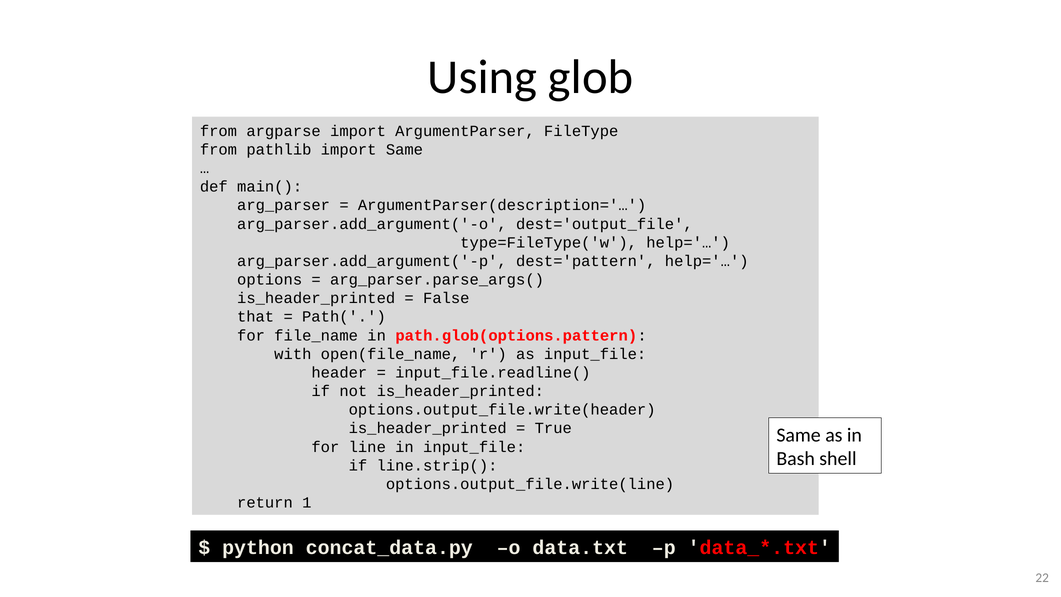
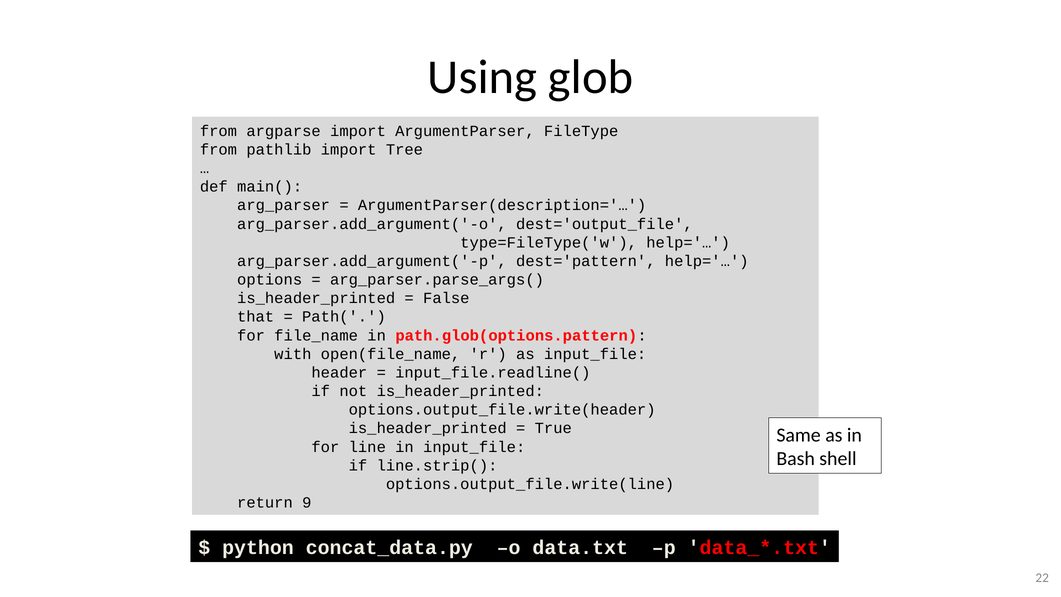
import Same: Same -> Tree (404, 150)
1: 1 -> 9 (307, 503)
